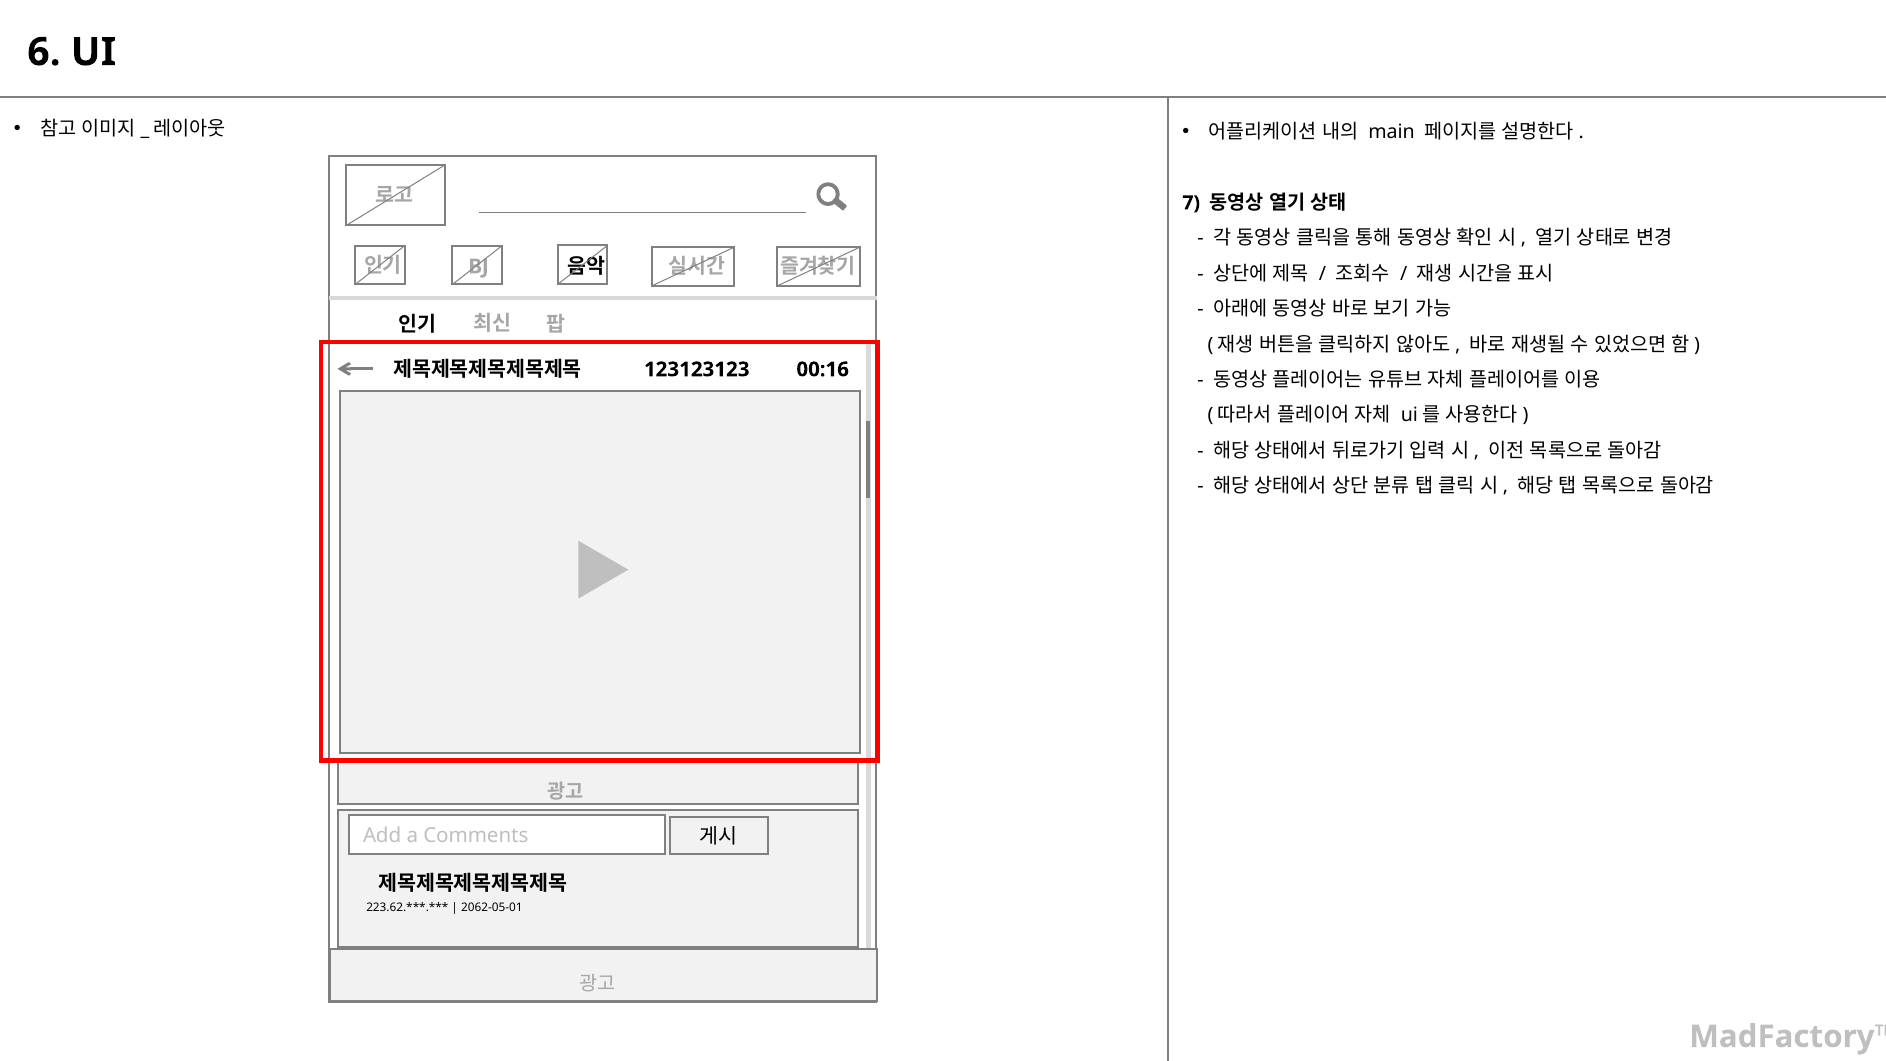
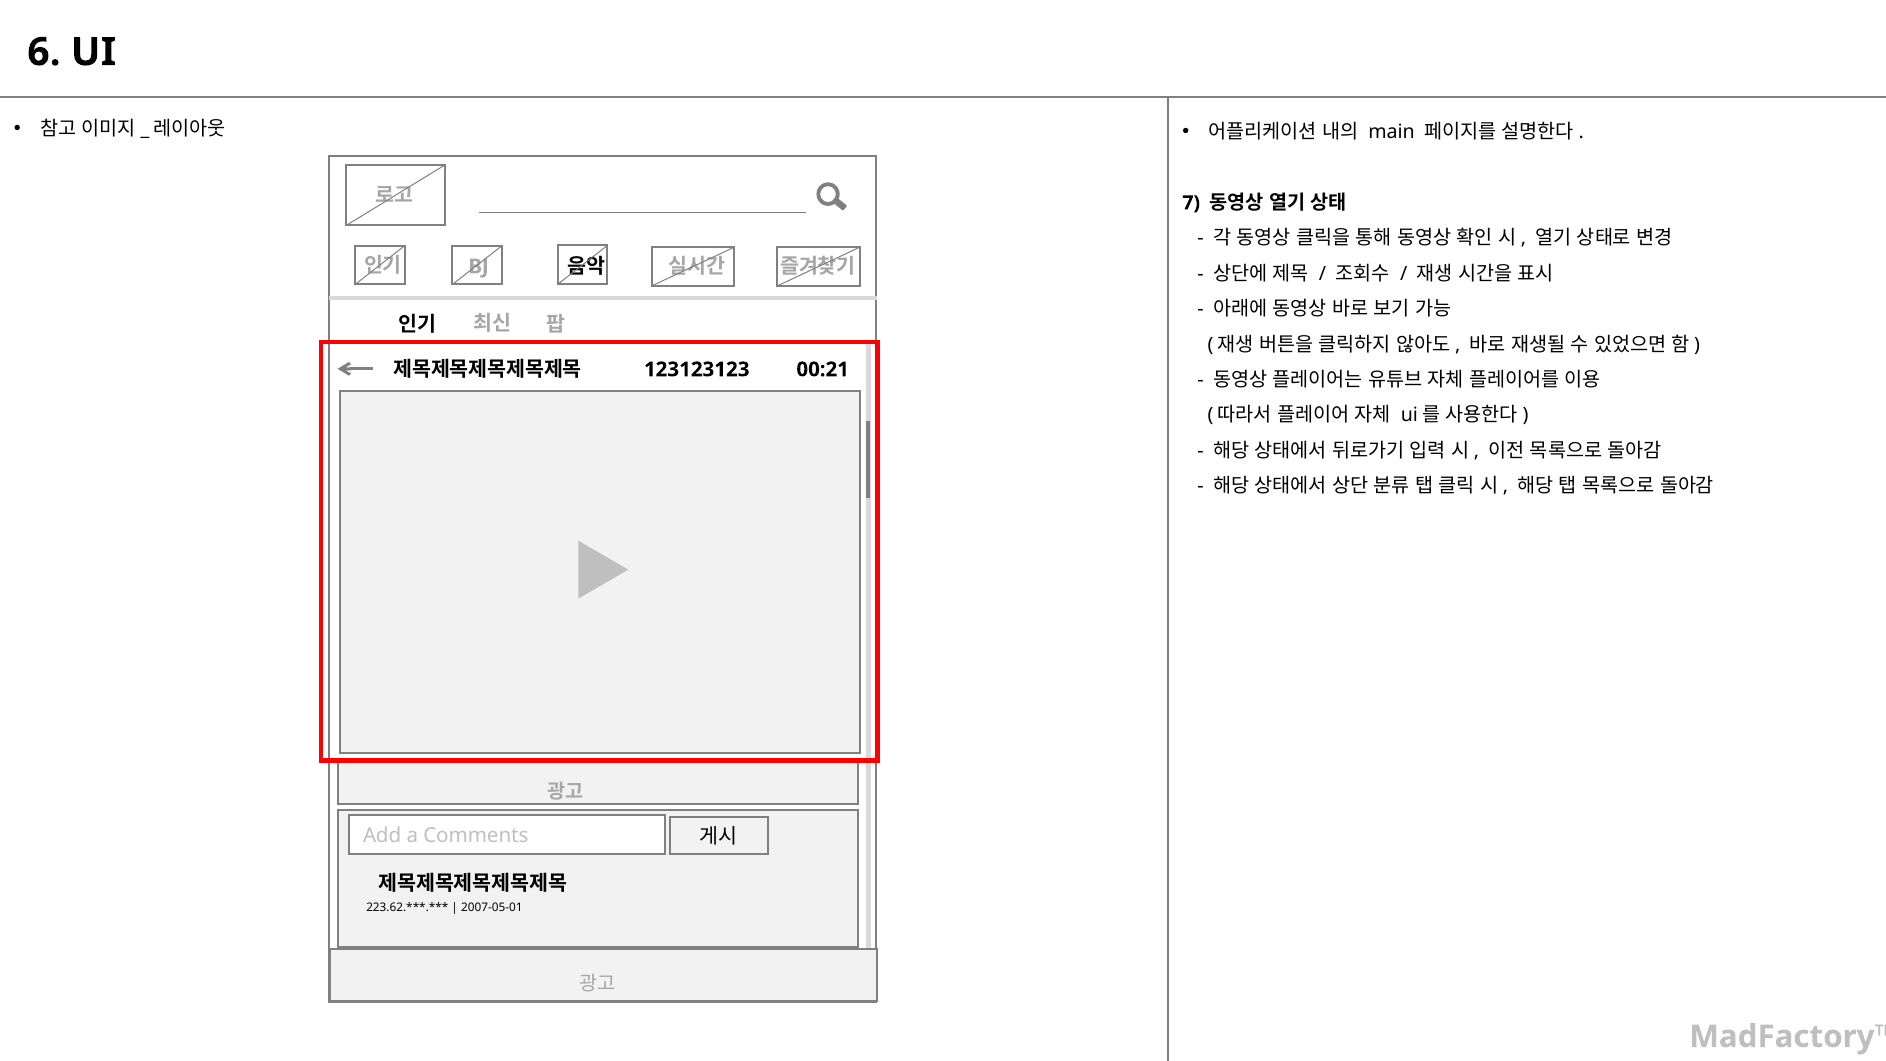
00:16: 00:16 -> 00:21 (823, 369)
2062-05-01: 2062-05-01 -> 2007-05-01 (492, 907)
